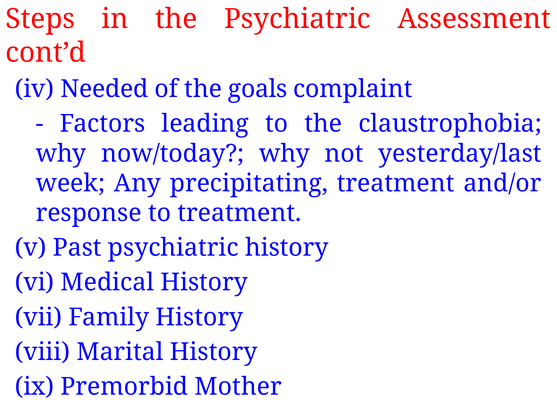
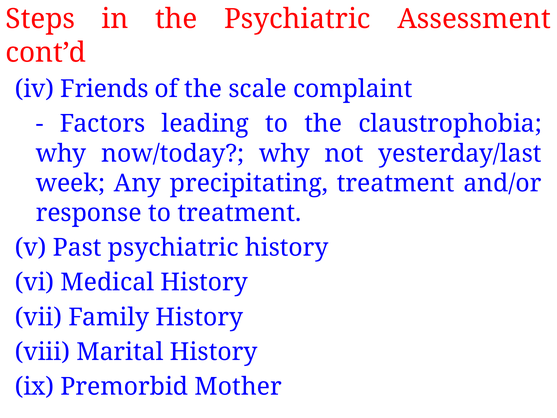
Needed: Needed -> Friends (104, 89)
goals: goals -> scale (258, 89)
